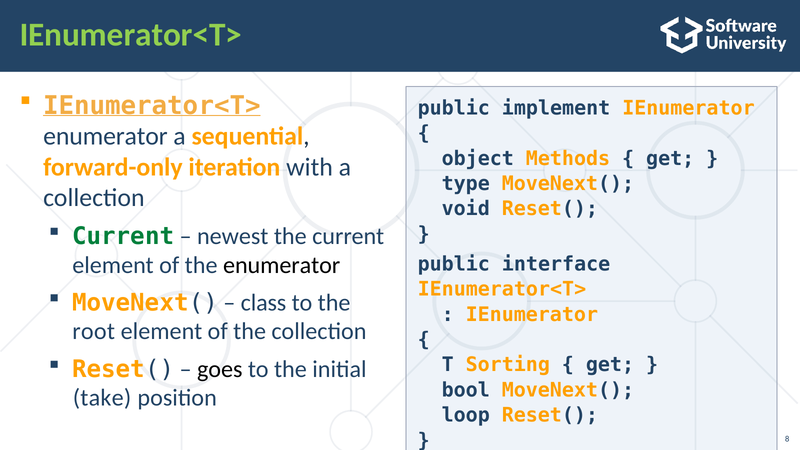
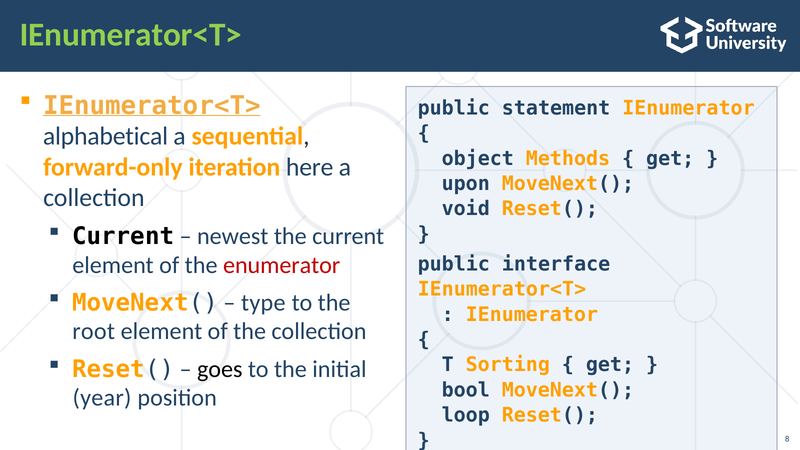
implement: implement -> statement (556, 108)
enumerator: enumerator -> alphabetical (106, 136)
with: with -> here (310, 167)
type: type -> upon (466, 184)
Current colour: green -> black (123, 236)
enumerator colour: black -> red (282, 265)
class: class -> type (263, 303)
take: take -> year (102, 398)
